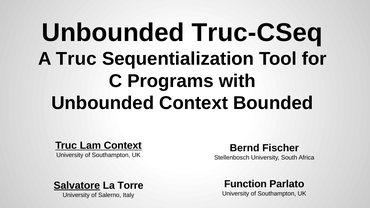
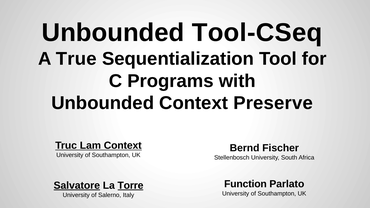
Truc-CSeq: Truc-CSeq -> Tool-CSeq (257, 33)
A Truc: Truc -> True (76, 59)
Bounded: Bounded -> Preserve (273, 103)
Torre underline: none -> present (130, 186)
